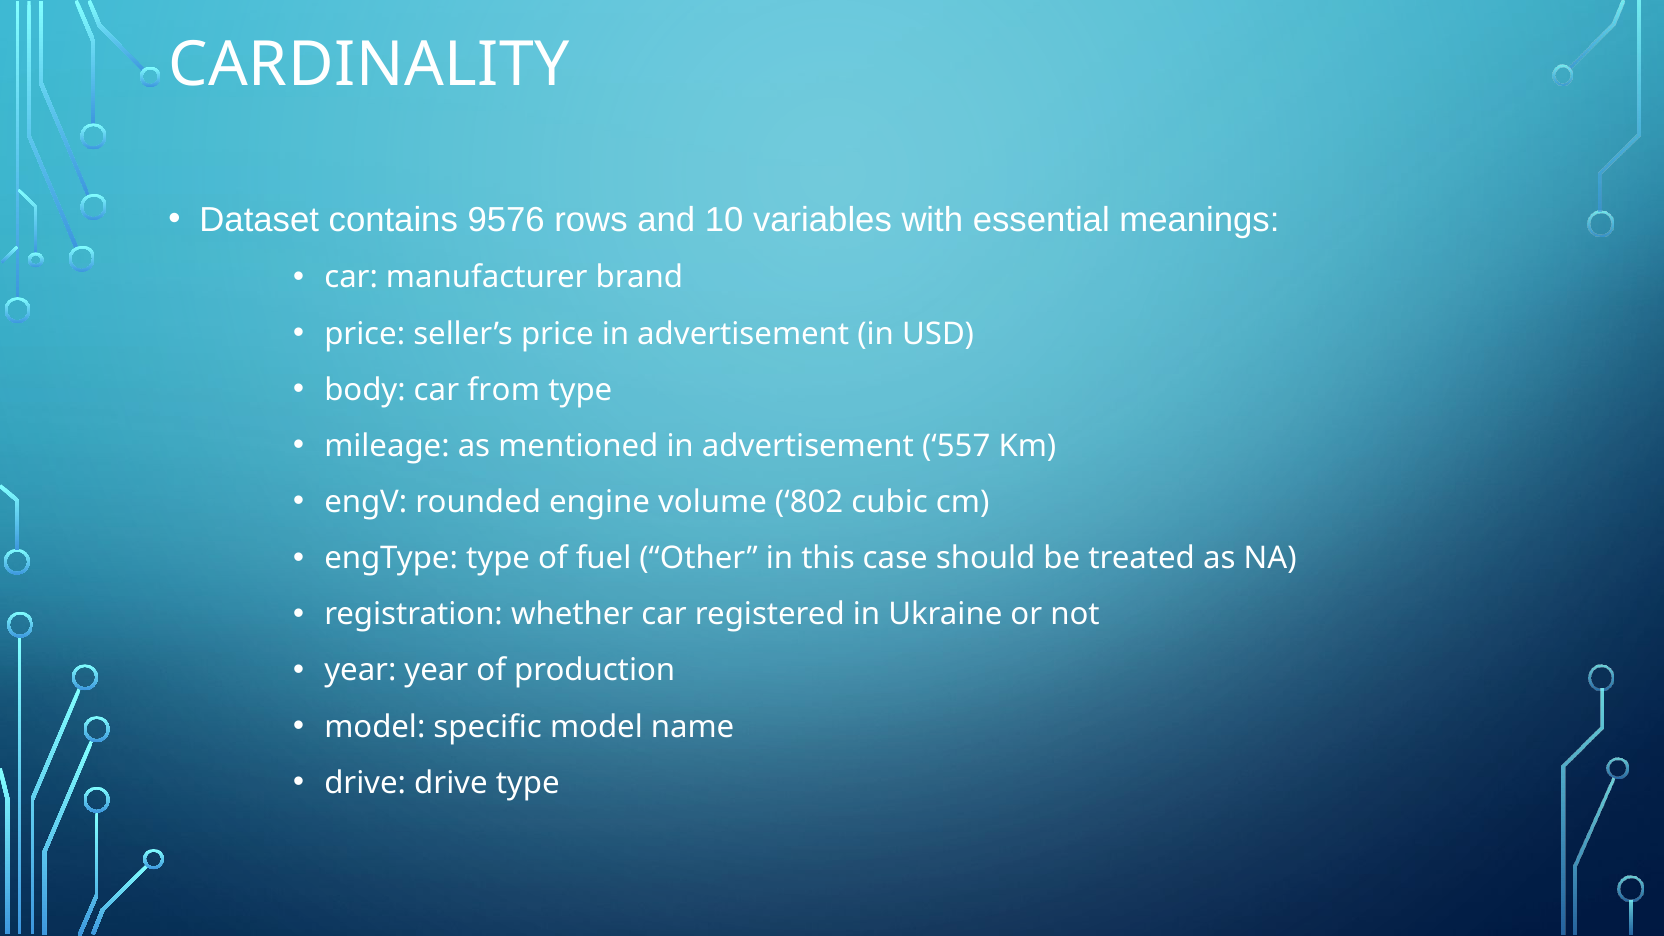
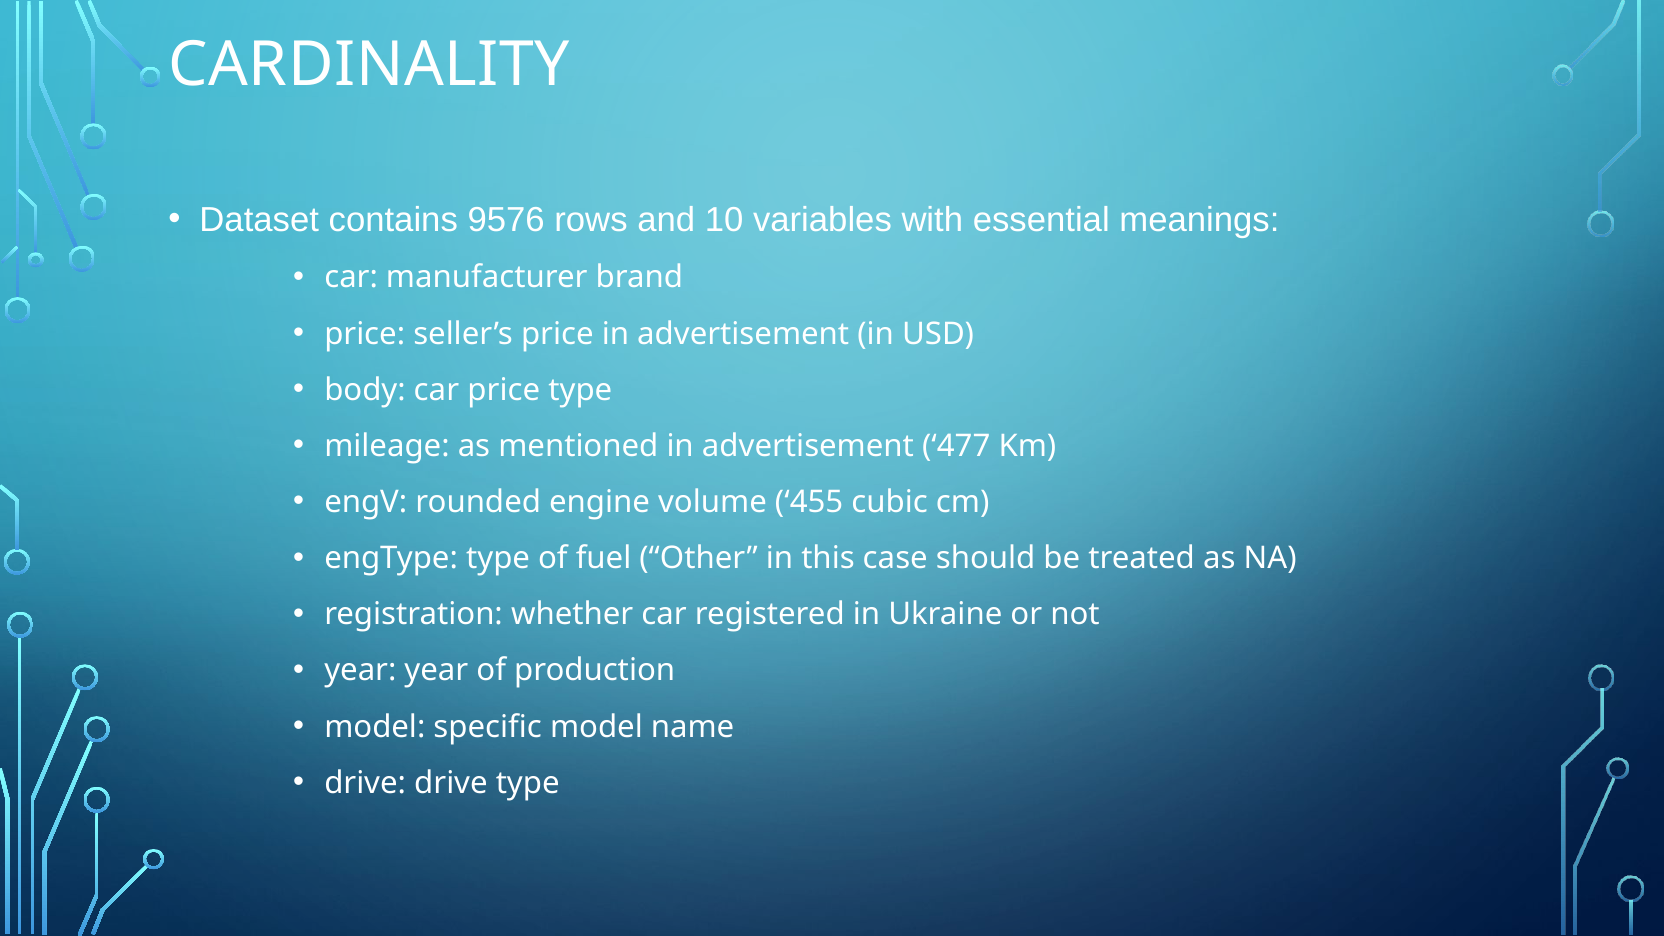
car from: from -> price (504, 390)
557: 557 -> 477 (956, 446)
802: 802 -> 455 (809, 502)
